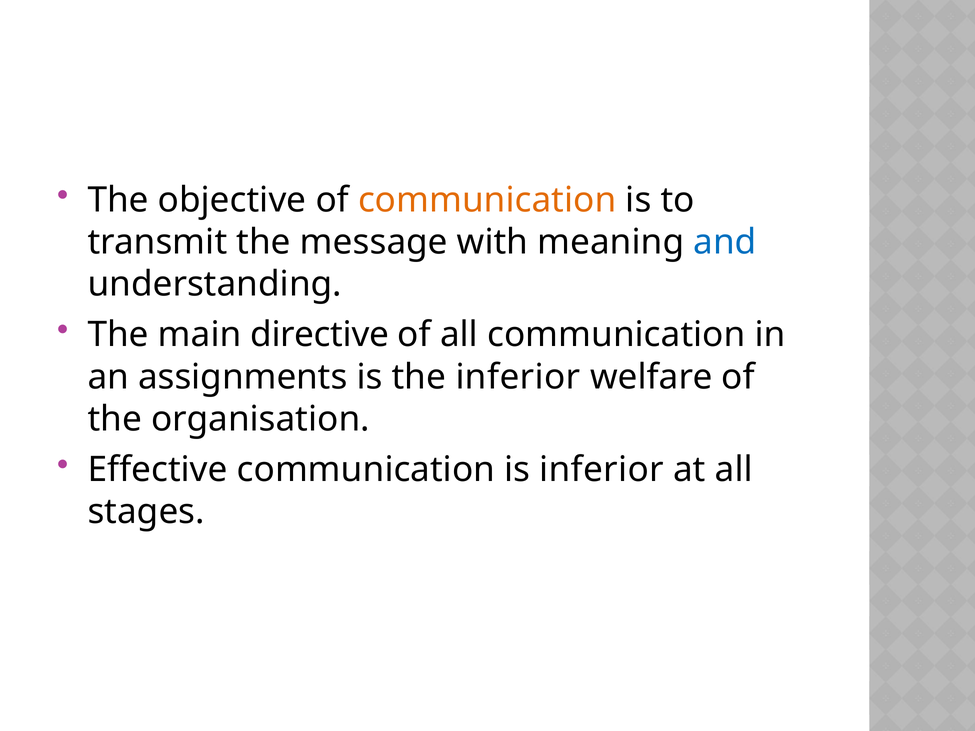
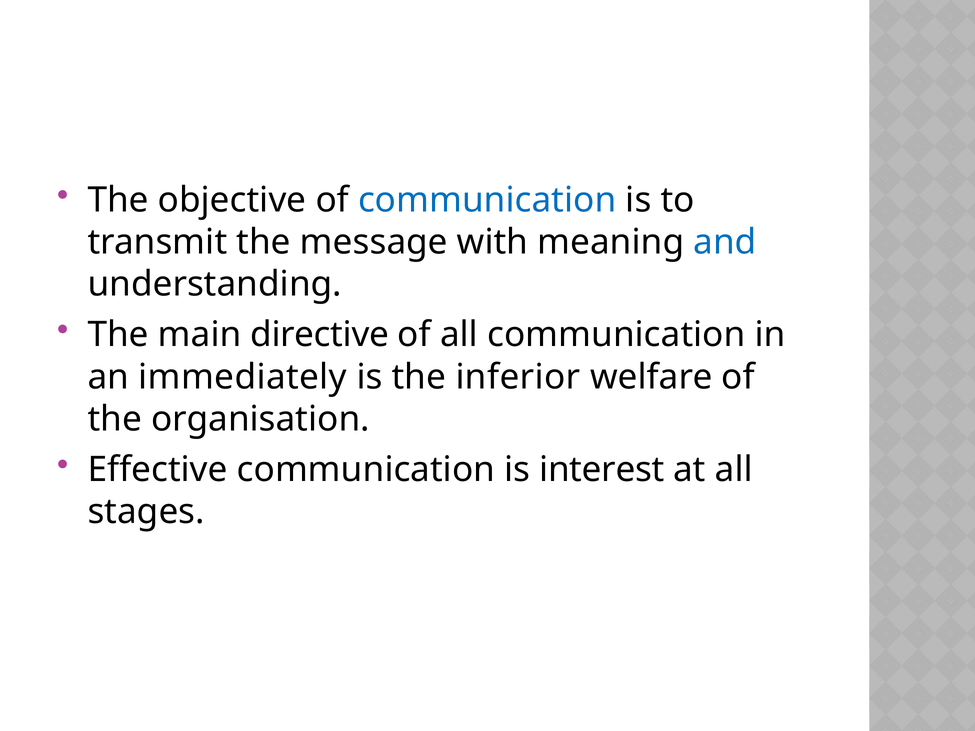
communication colour: orange -> blue (487, 200)
assignments: assignments -> immediately (243, 377)
is inferior: inferior -> interest (602, 470)
